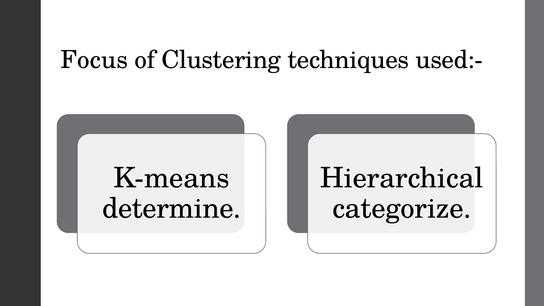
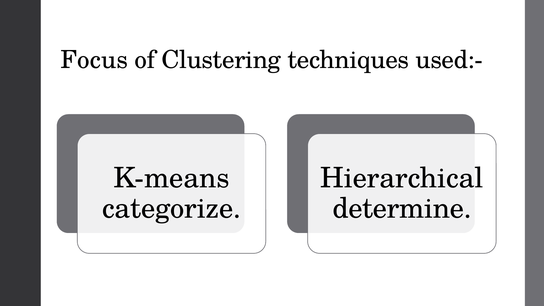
determine: determine -> categorize (172, 209)
categorize: categorize -> determine (402, 209)
